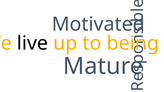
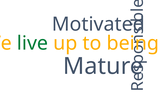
live colour: black -> green (32, 43)
